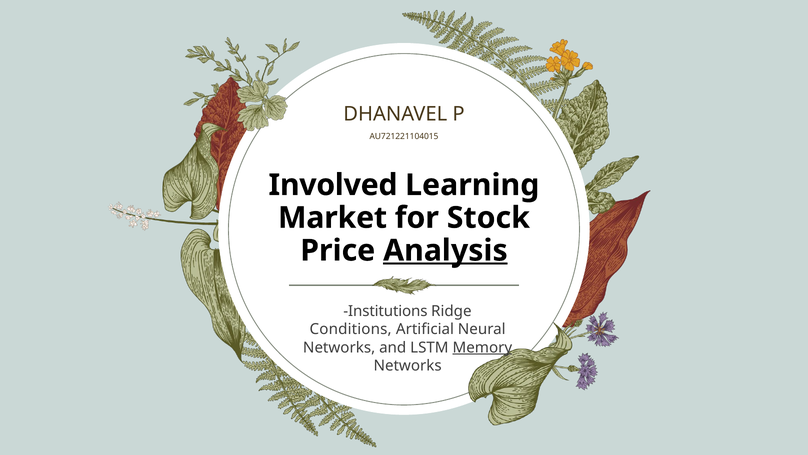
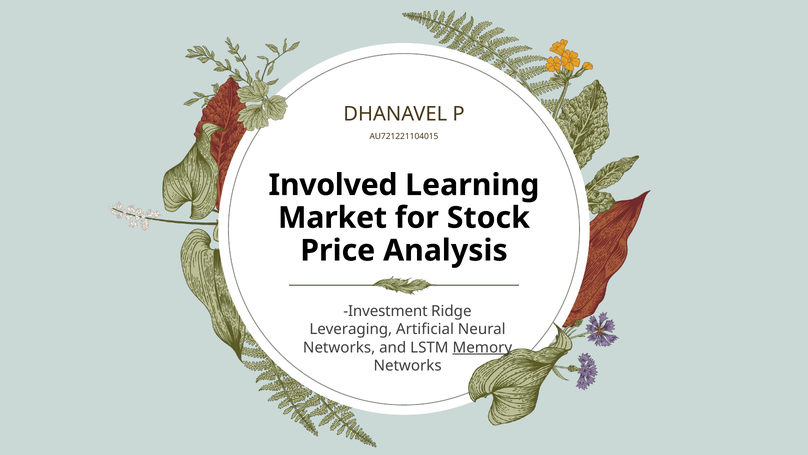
Analysis underline: present -> none (445, 250)
Institutions: Institutions -> Investment (385, 311)
Conditions: Conditions -> Leveraging (351, 329)
